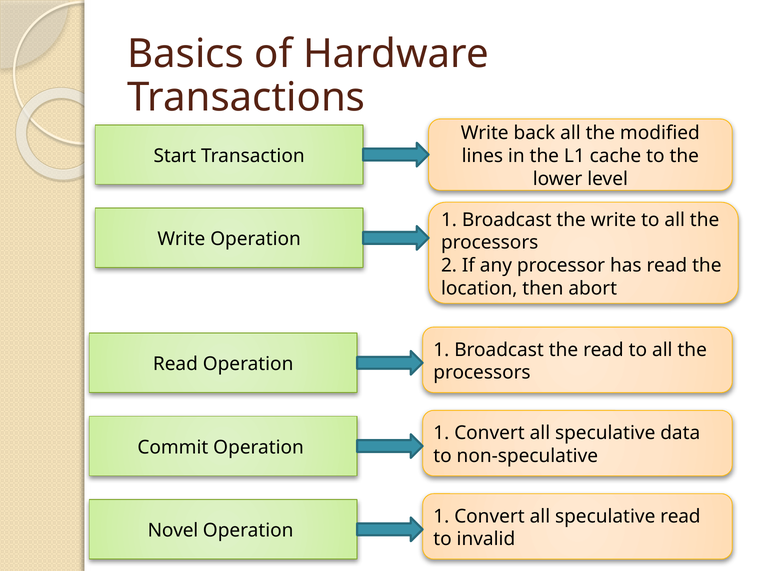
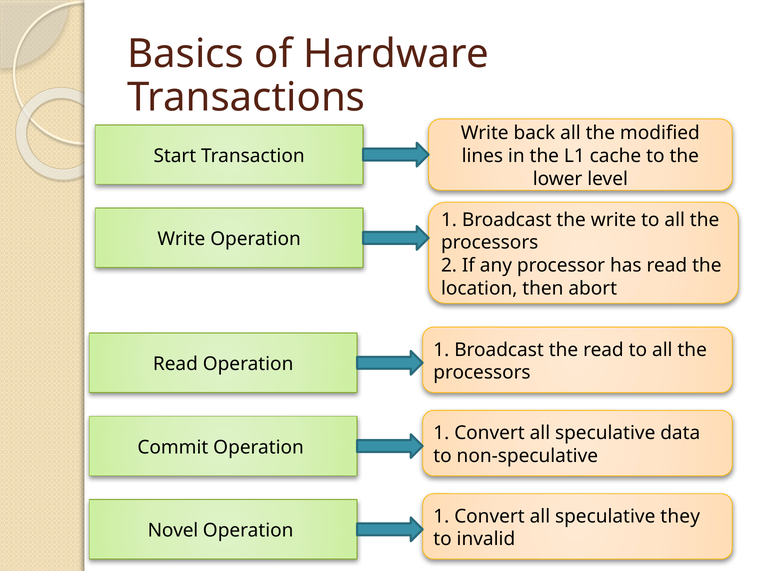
speculative read: read -> they (680, 517)
